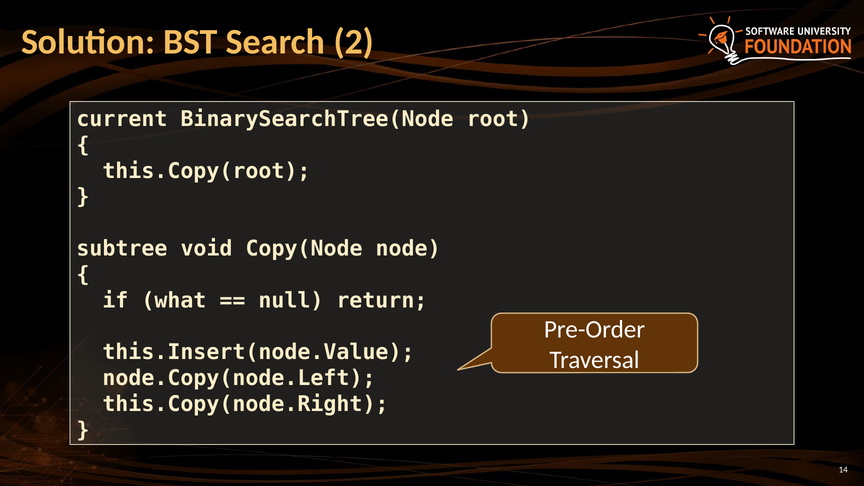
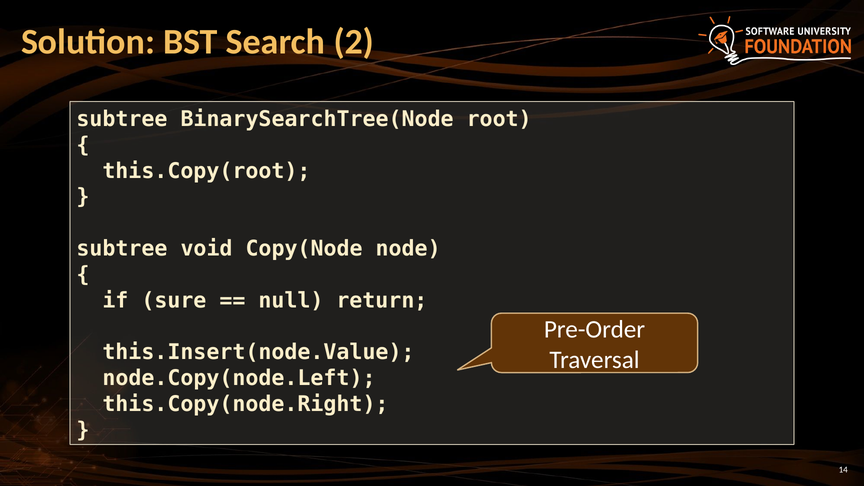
current: current -> subtree (122, 119)
what: what -> sure (174, 301)
